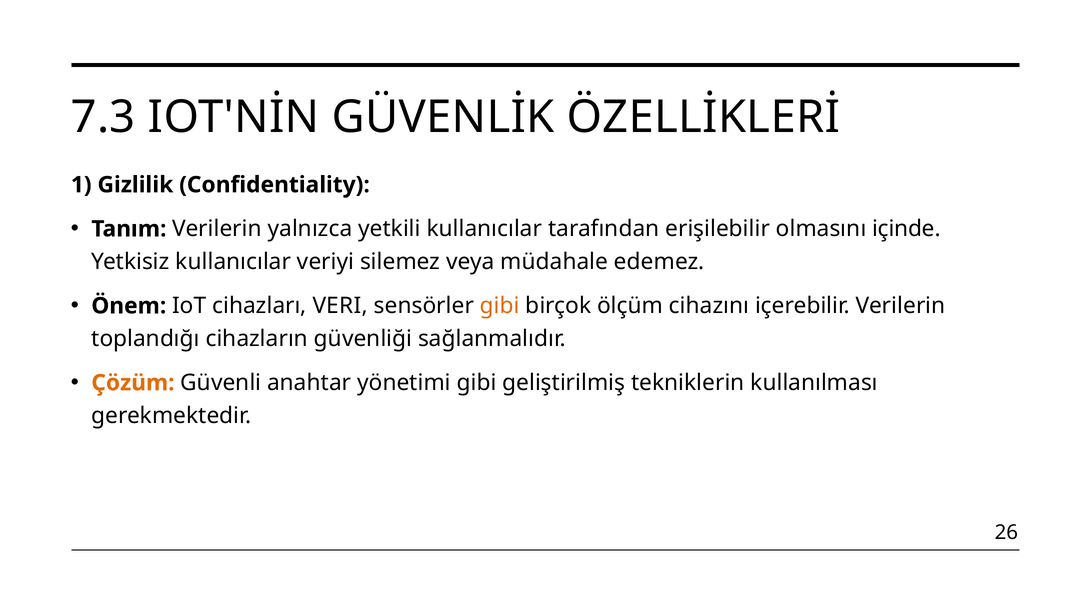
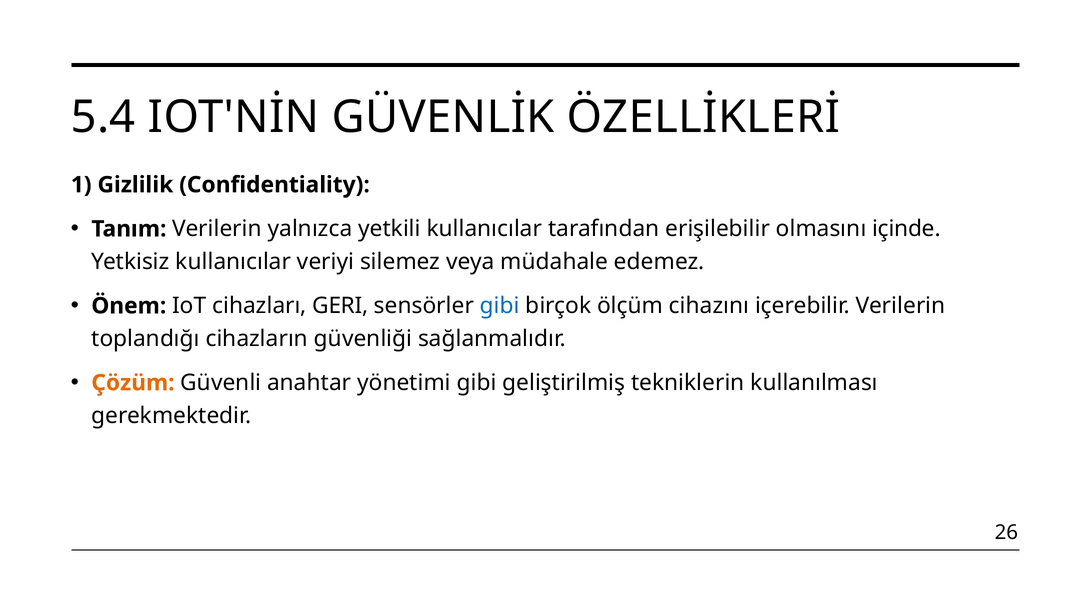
7.3: 7.3 -> 5.4 (103, 117)
VERI: VERI -> GERI (340, 306)
gibi colour: orange -> blue (500, 306)
